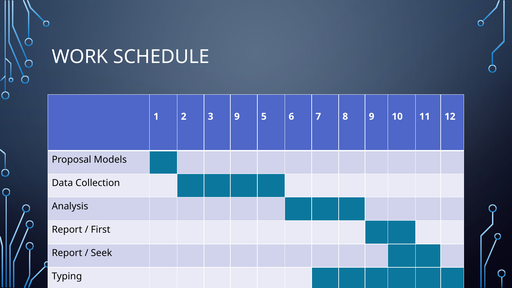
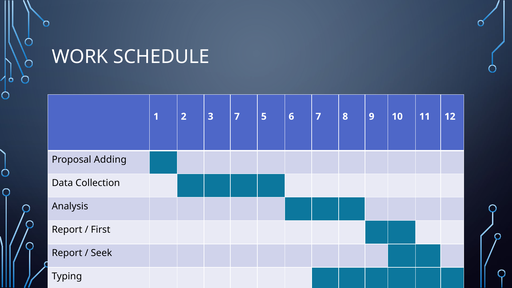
3 9: 9 -> 7 (237, 117)
Models: Models -> Adding (110, 160)
